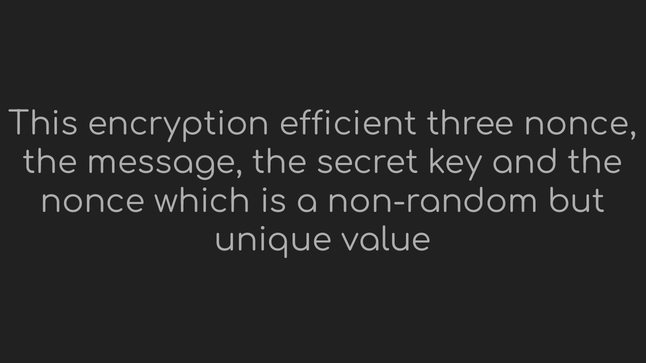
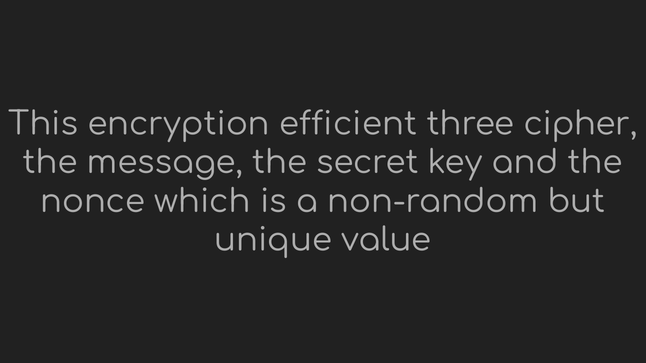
three nonce: nonce -> cipher (580, 124)
